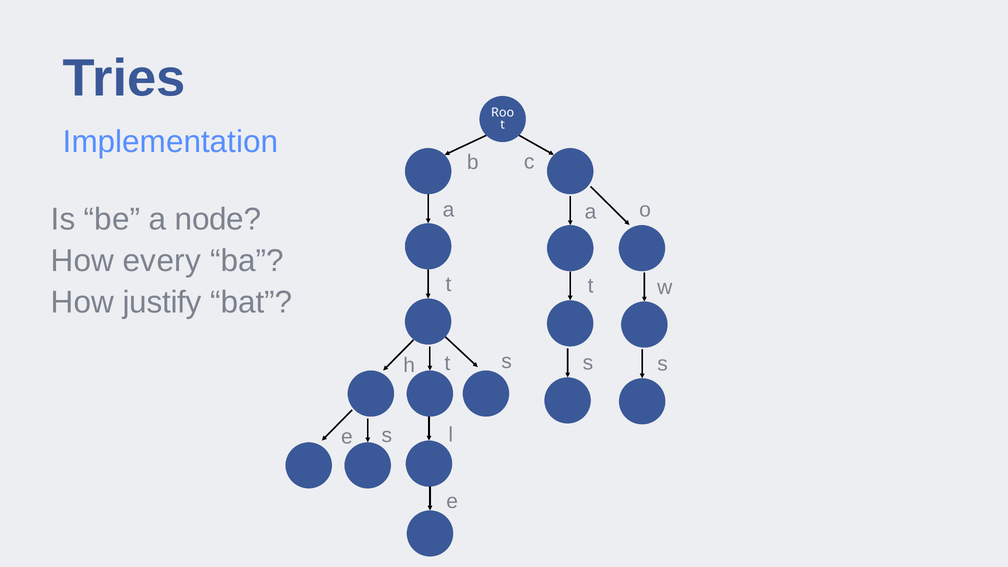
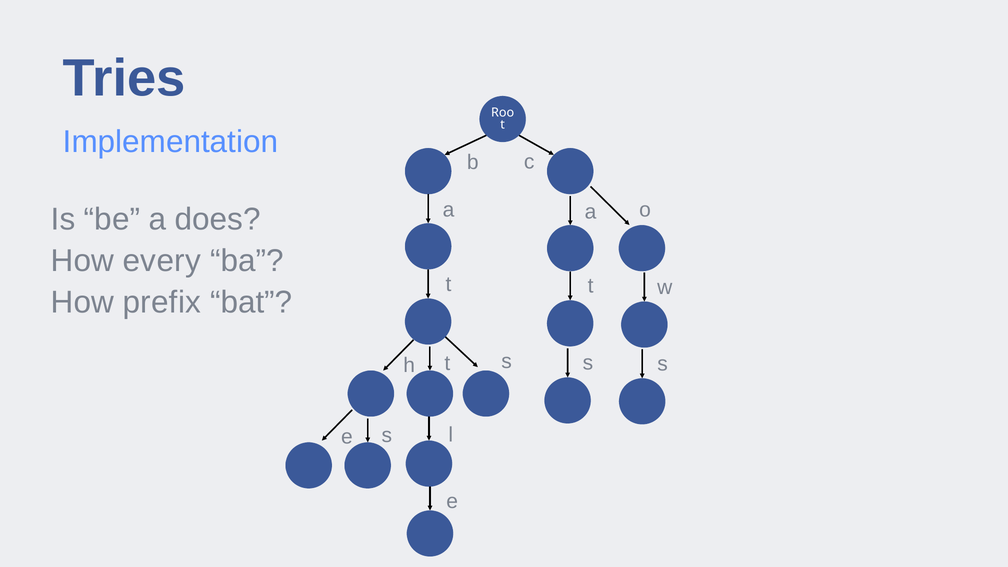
node: node -> does (218, 219)
justify: justify -> prefix (162, 302)
